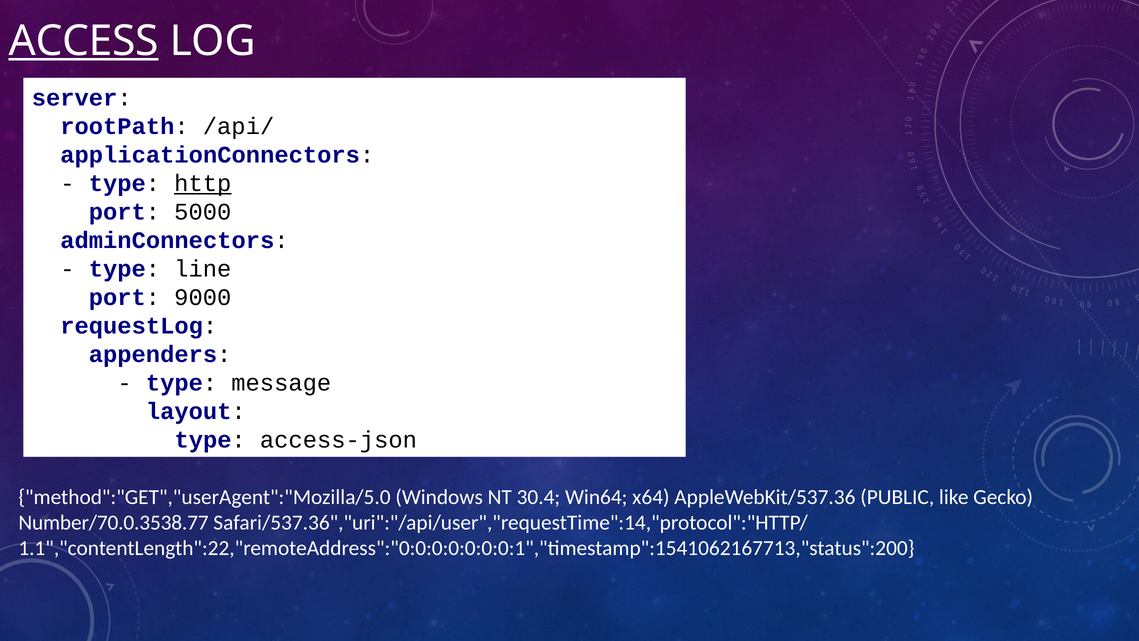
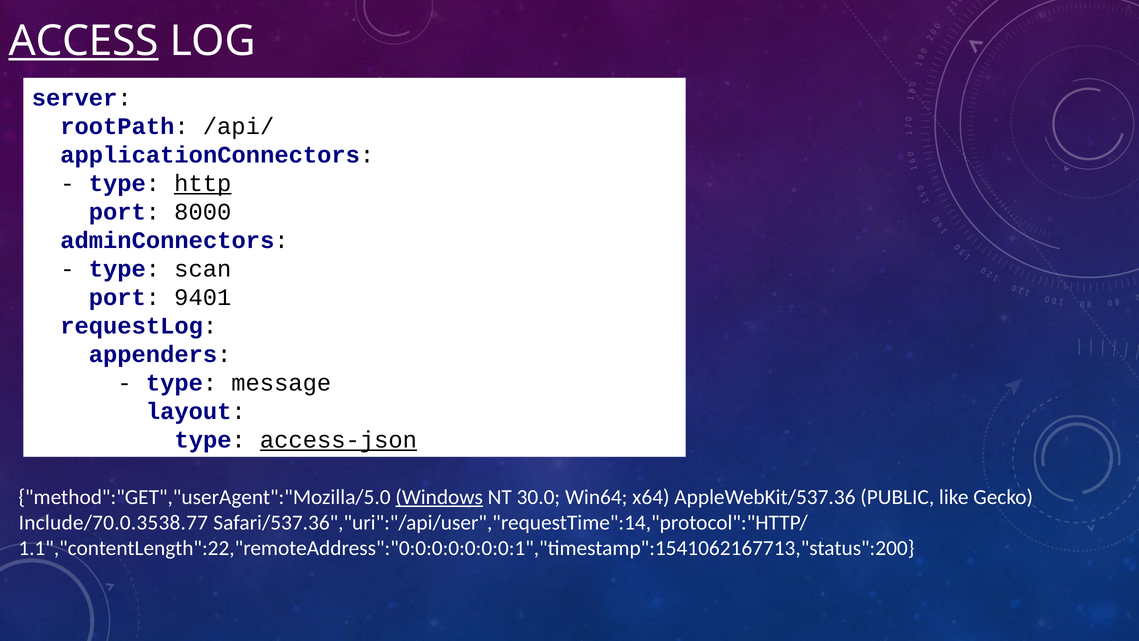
5000: 5000 -> 8000 (203, 212)
line: line -> scan (203, 269)
9000: 9000 -> 9401 (203, 297)
access-json underline: none -> present (338, 440)
Windows underline: none -> present (439, 497)
30.4: 30.4 -> 30.0 (538, 497)
Number/70.0.3538.77: Number/70.0.3538.77 -> Include/70.0.3538.77 (113, 523)
